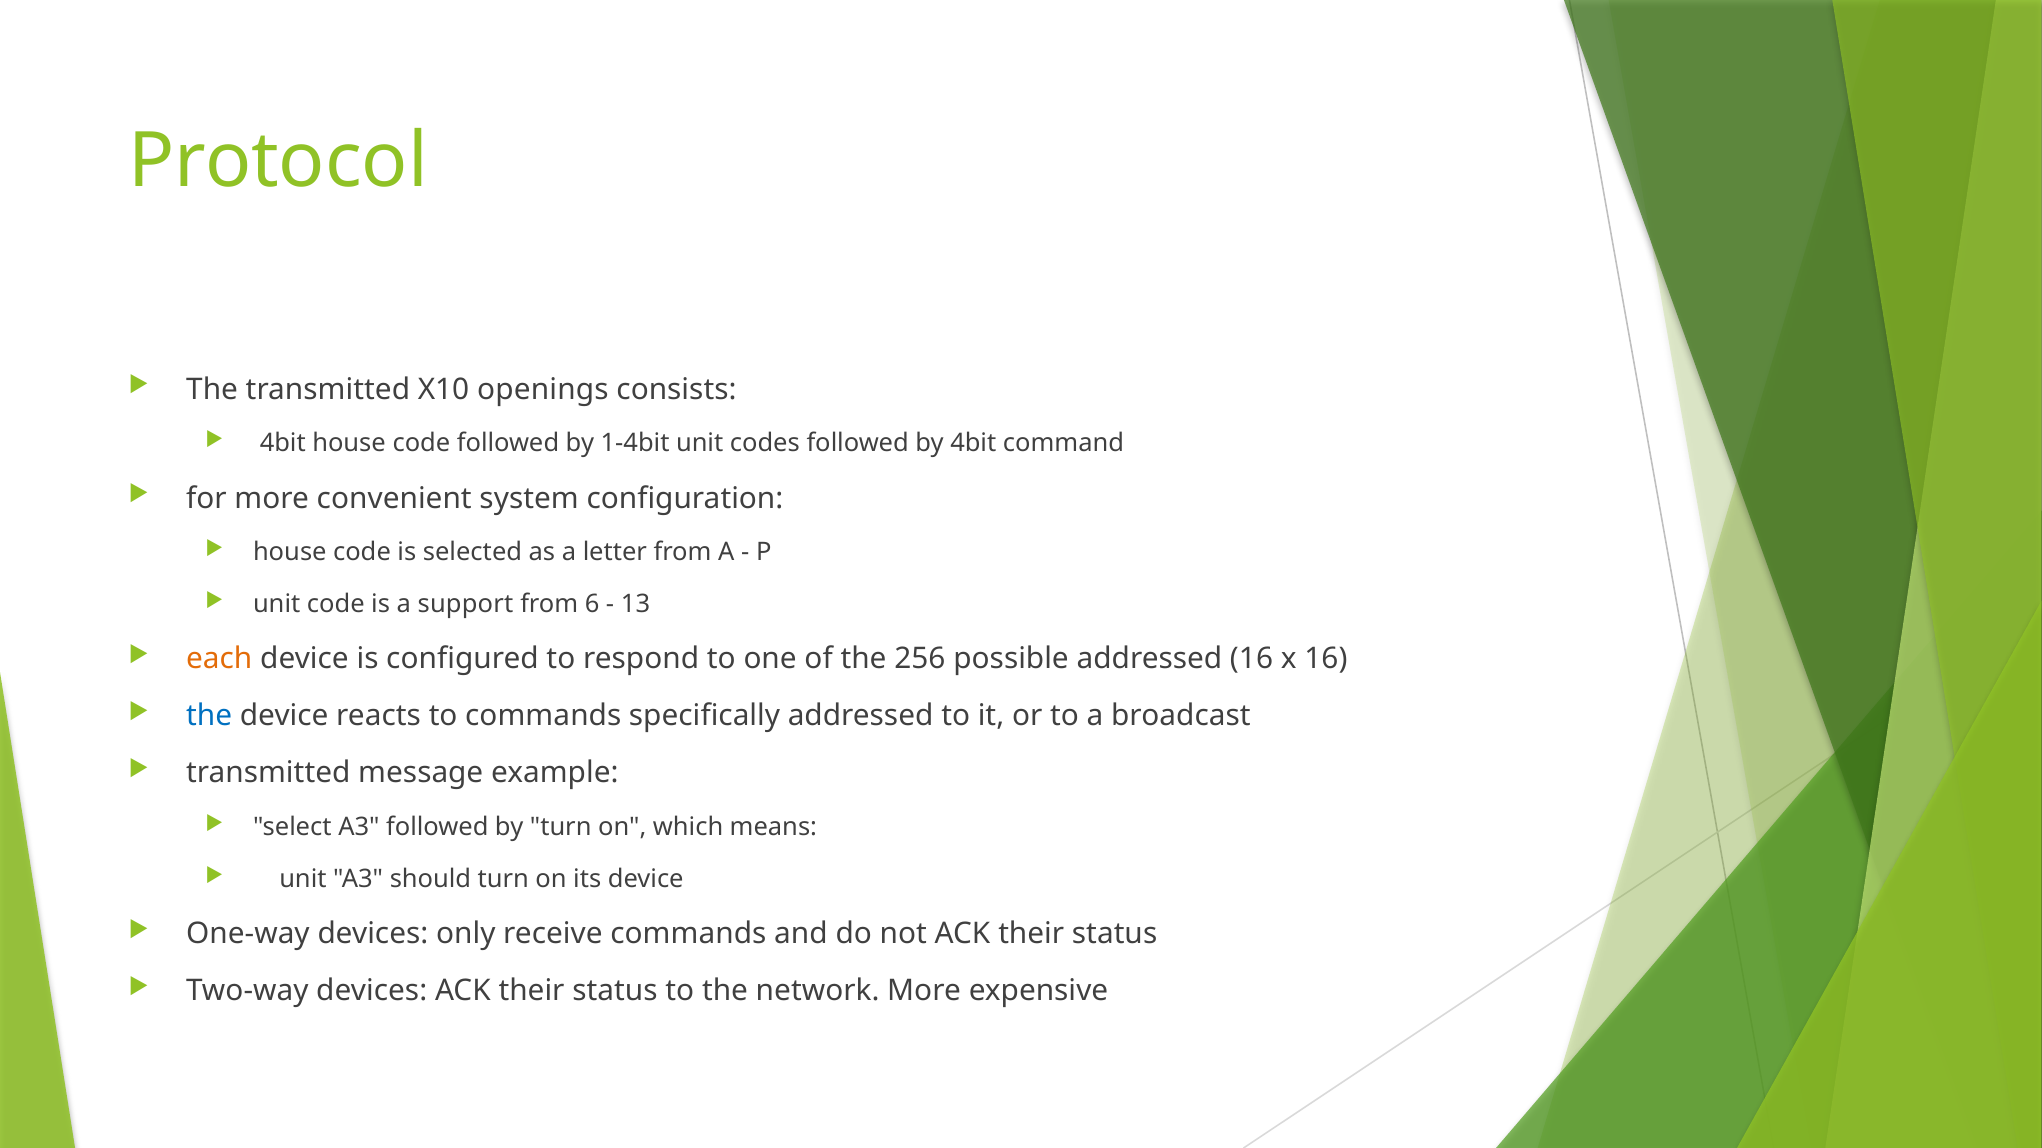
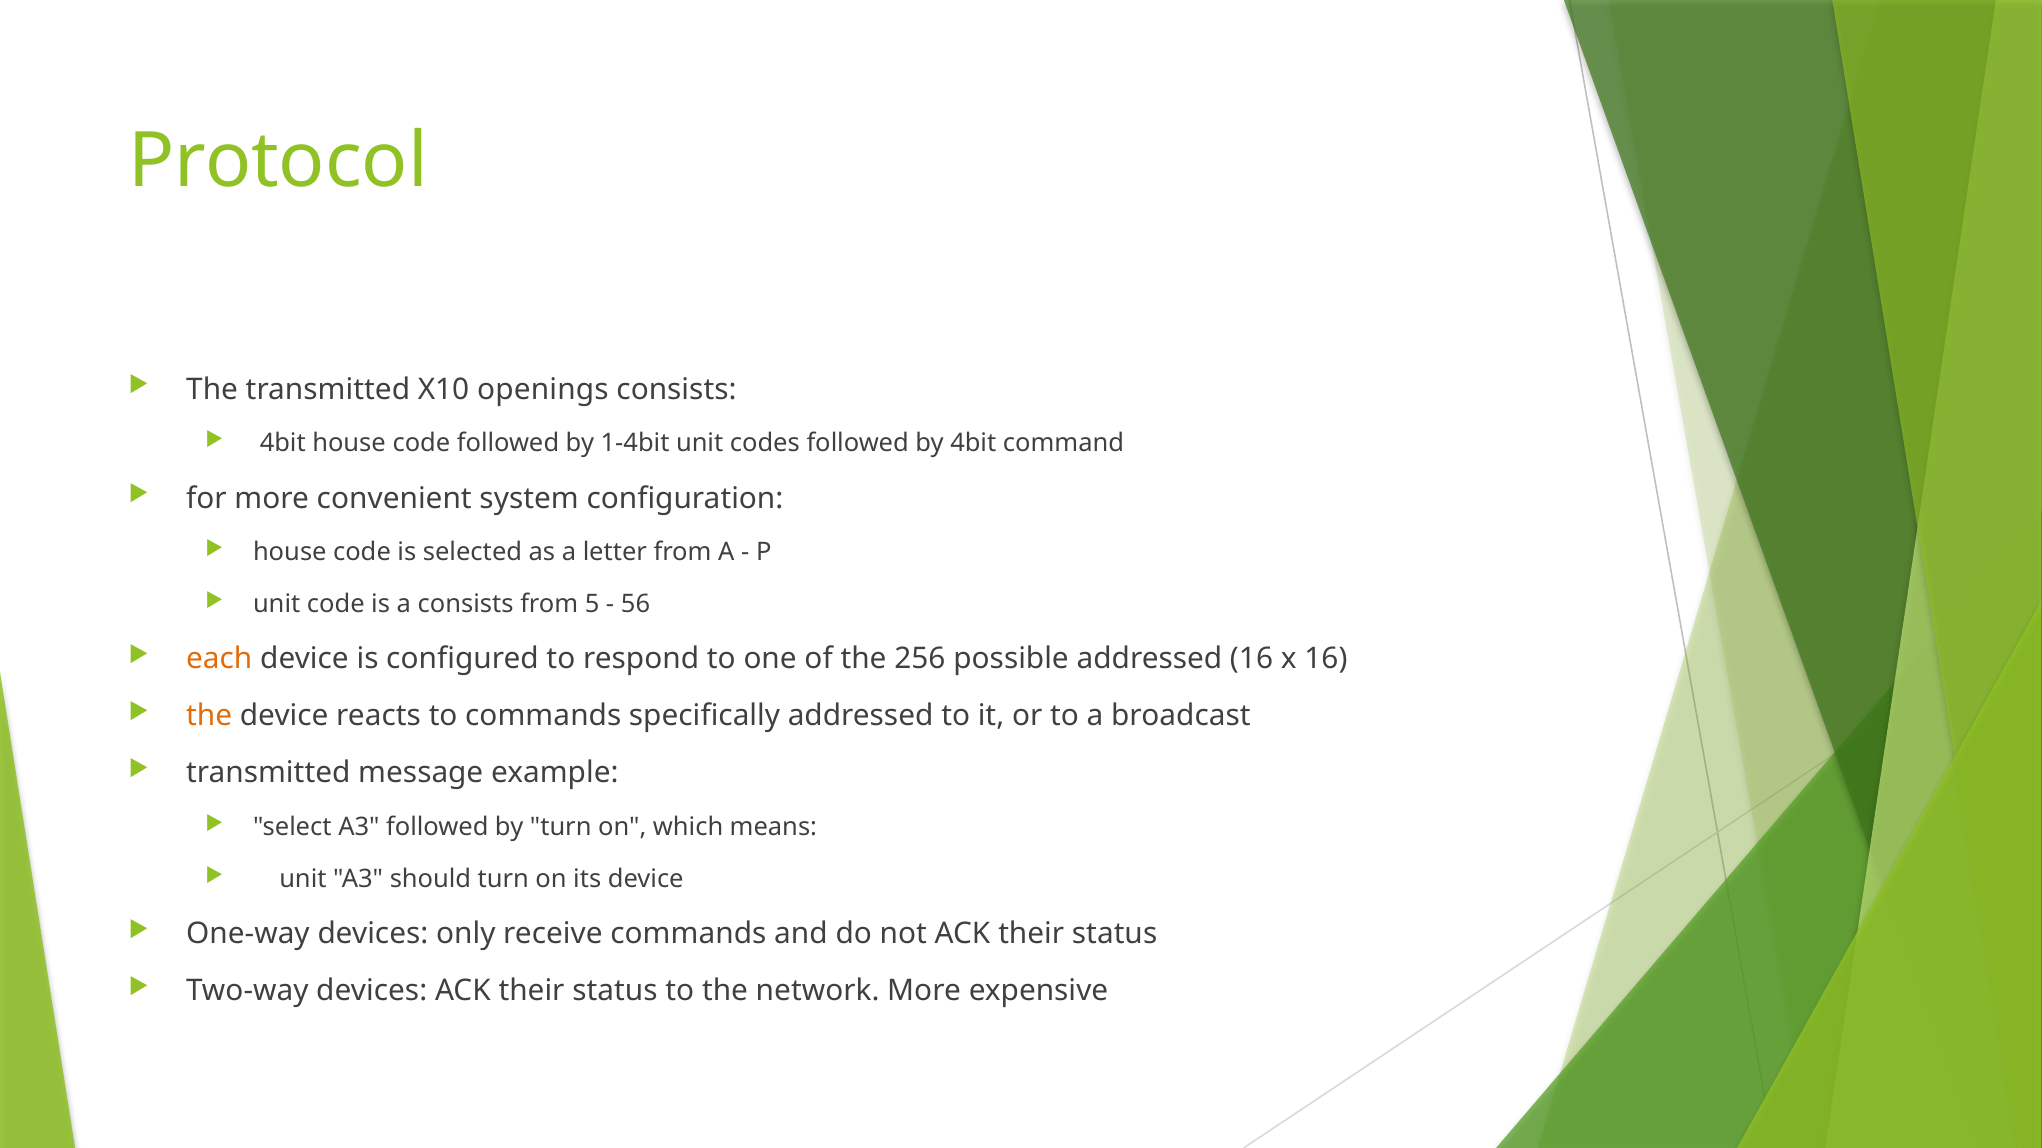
a support: support -> consists (466, 605)
6: 6 -> 5 (592, 605)
13: 13 -> 56 (636, 605)
the colour: blue -> orange (209, 716)
